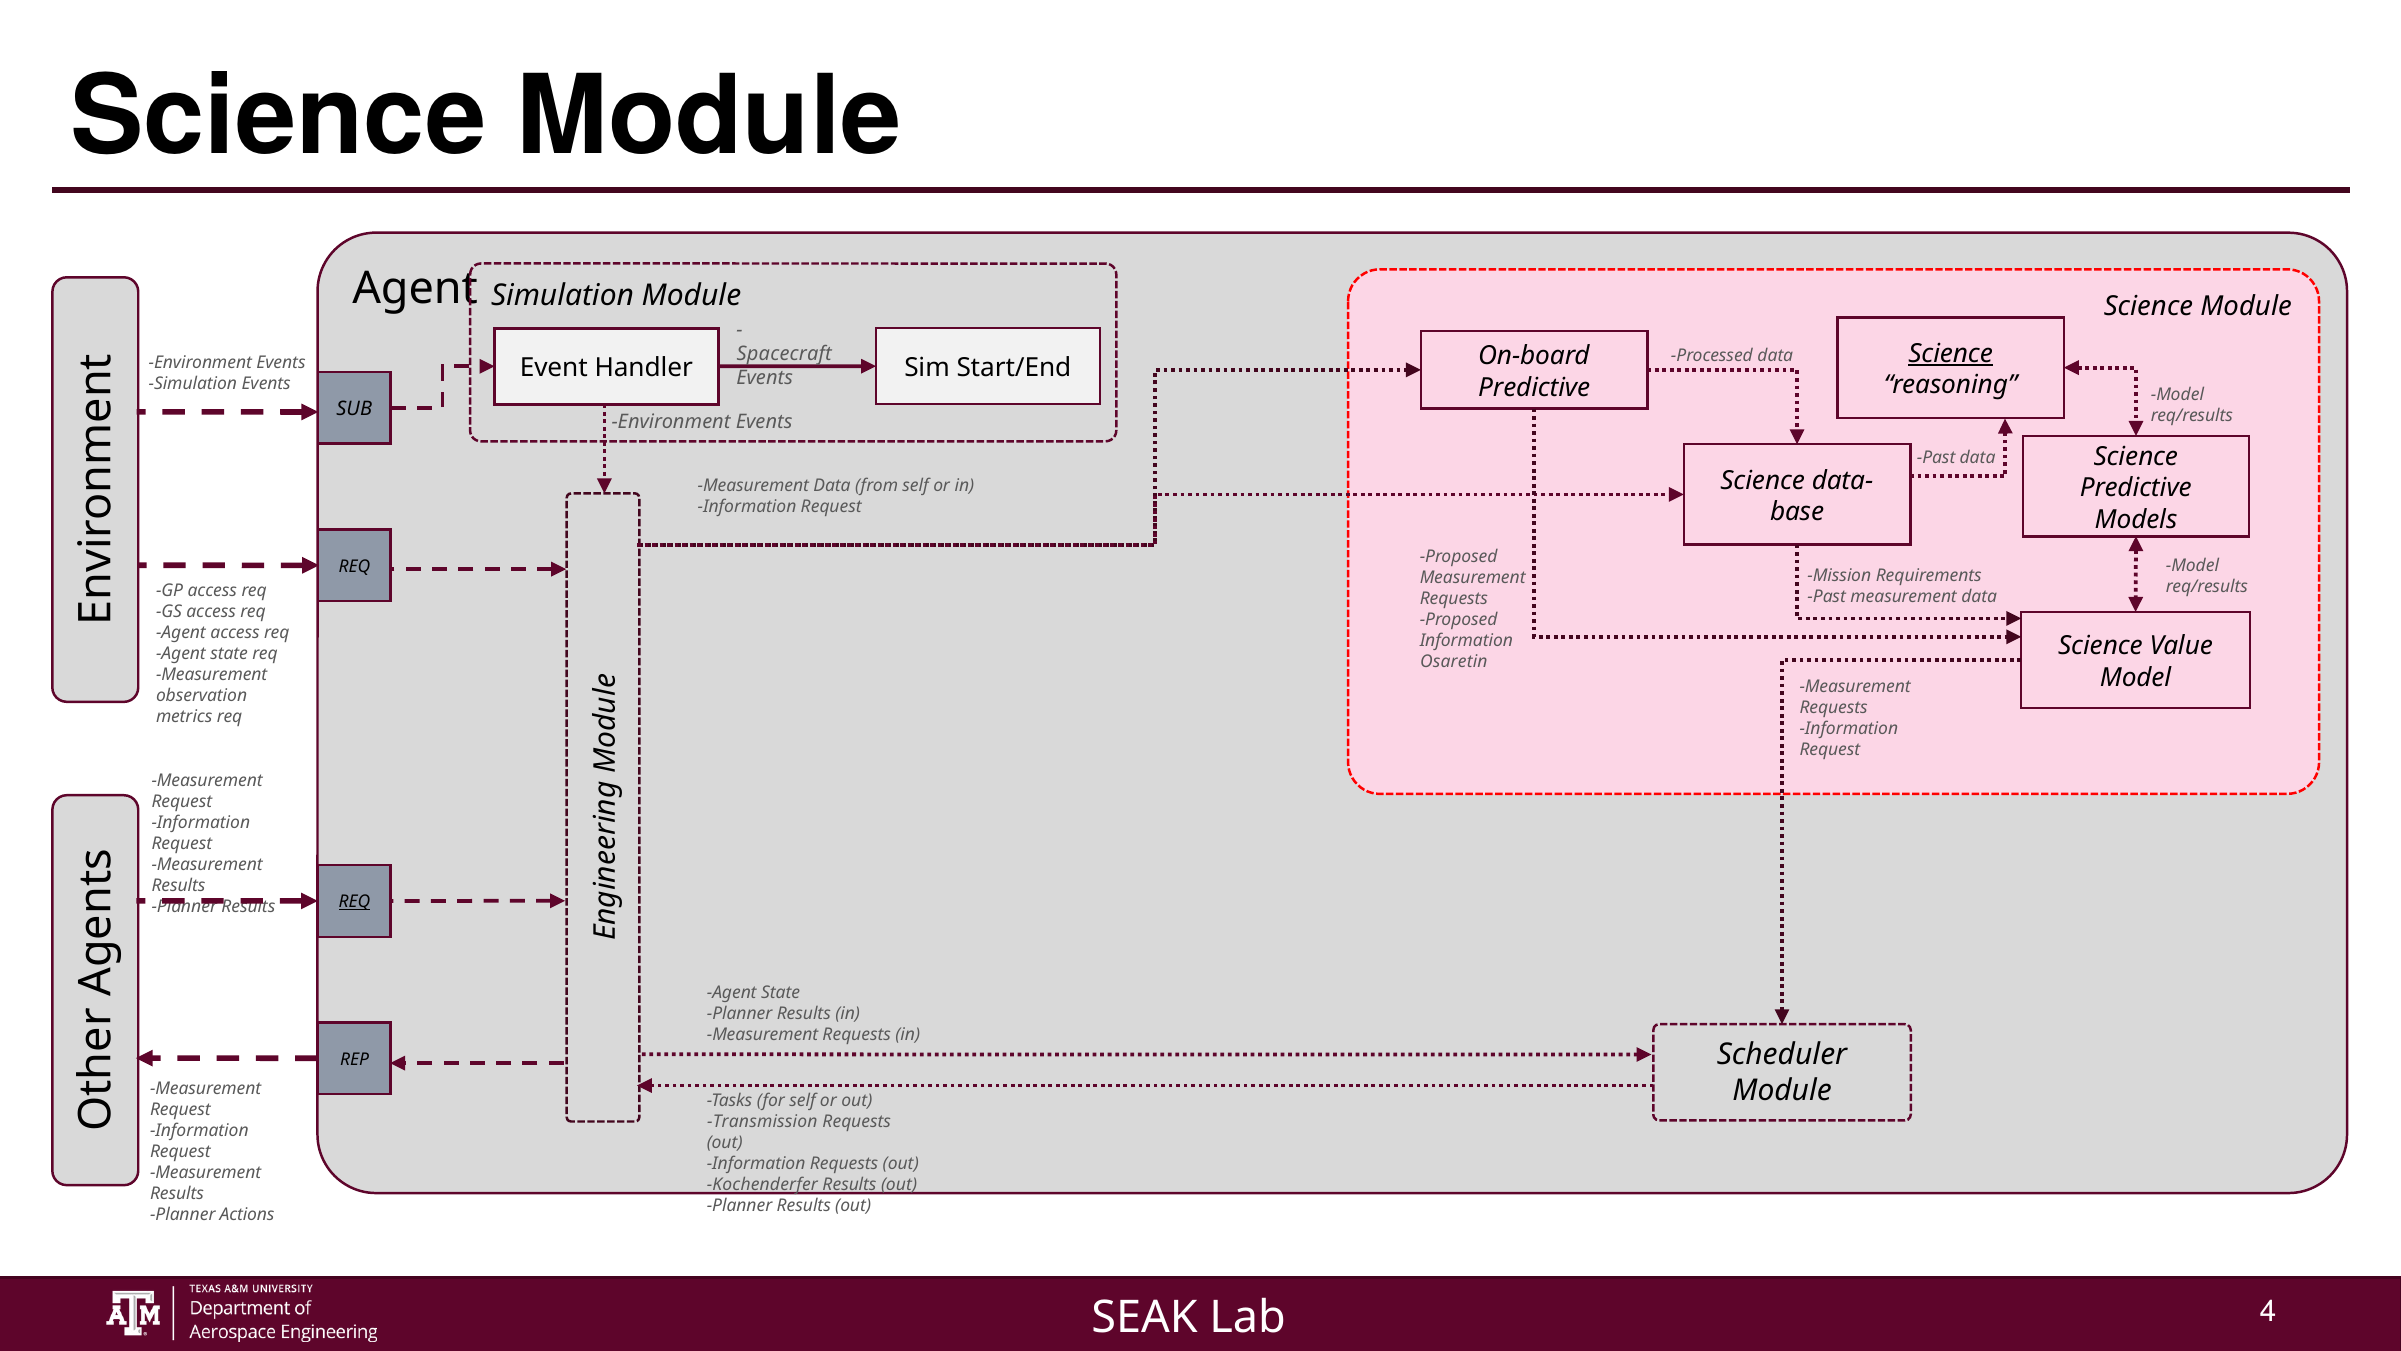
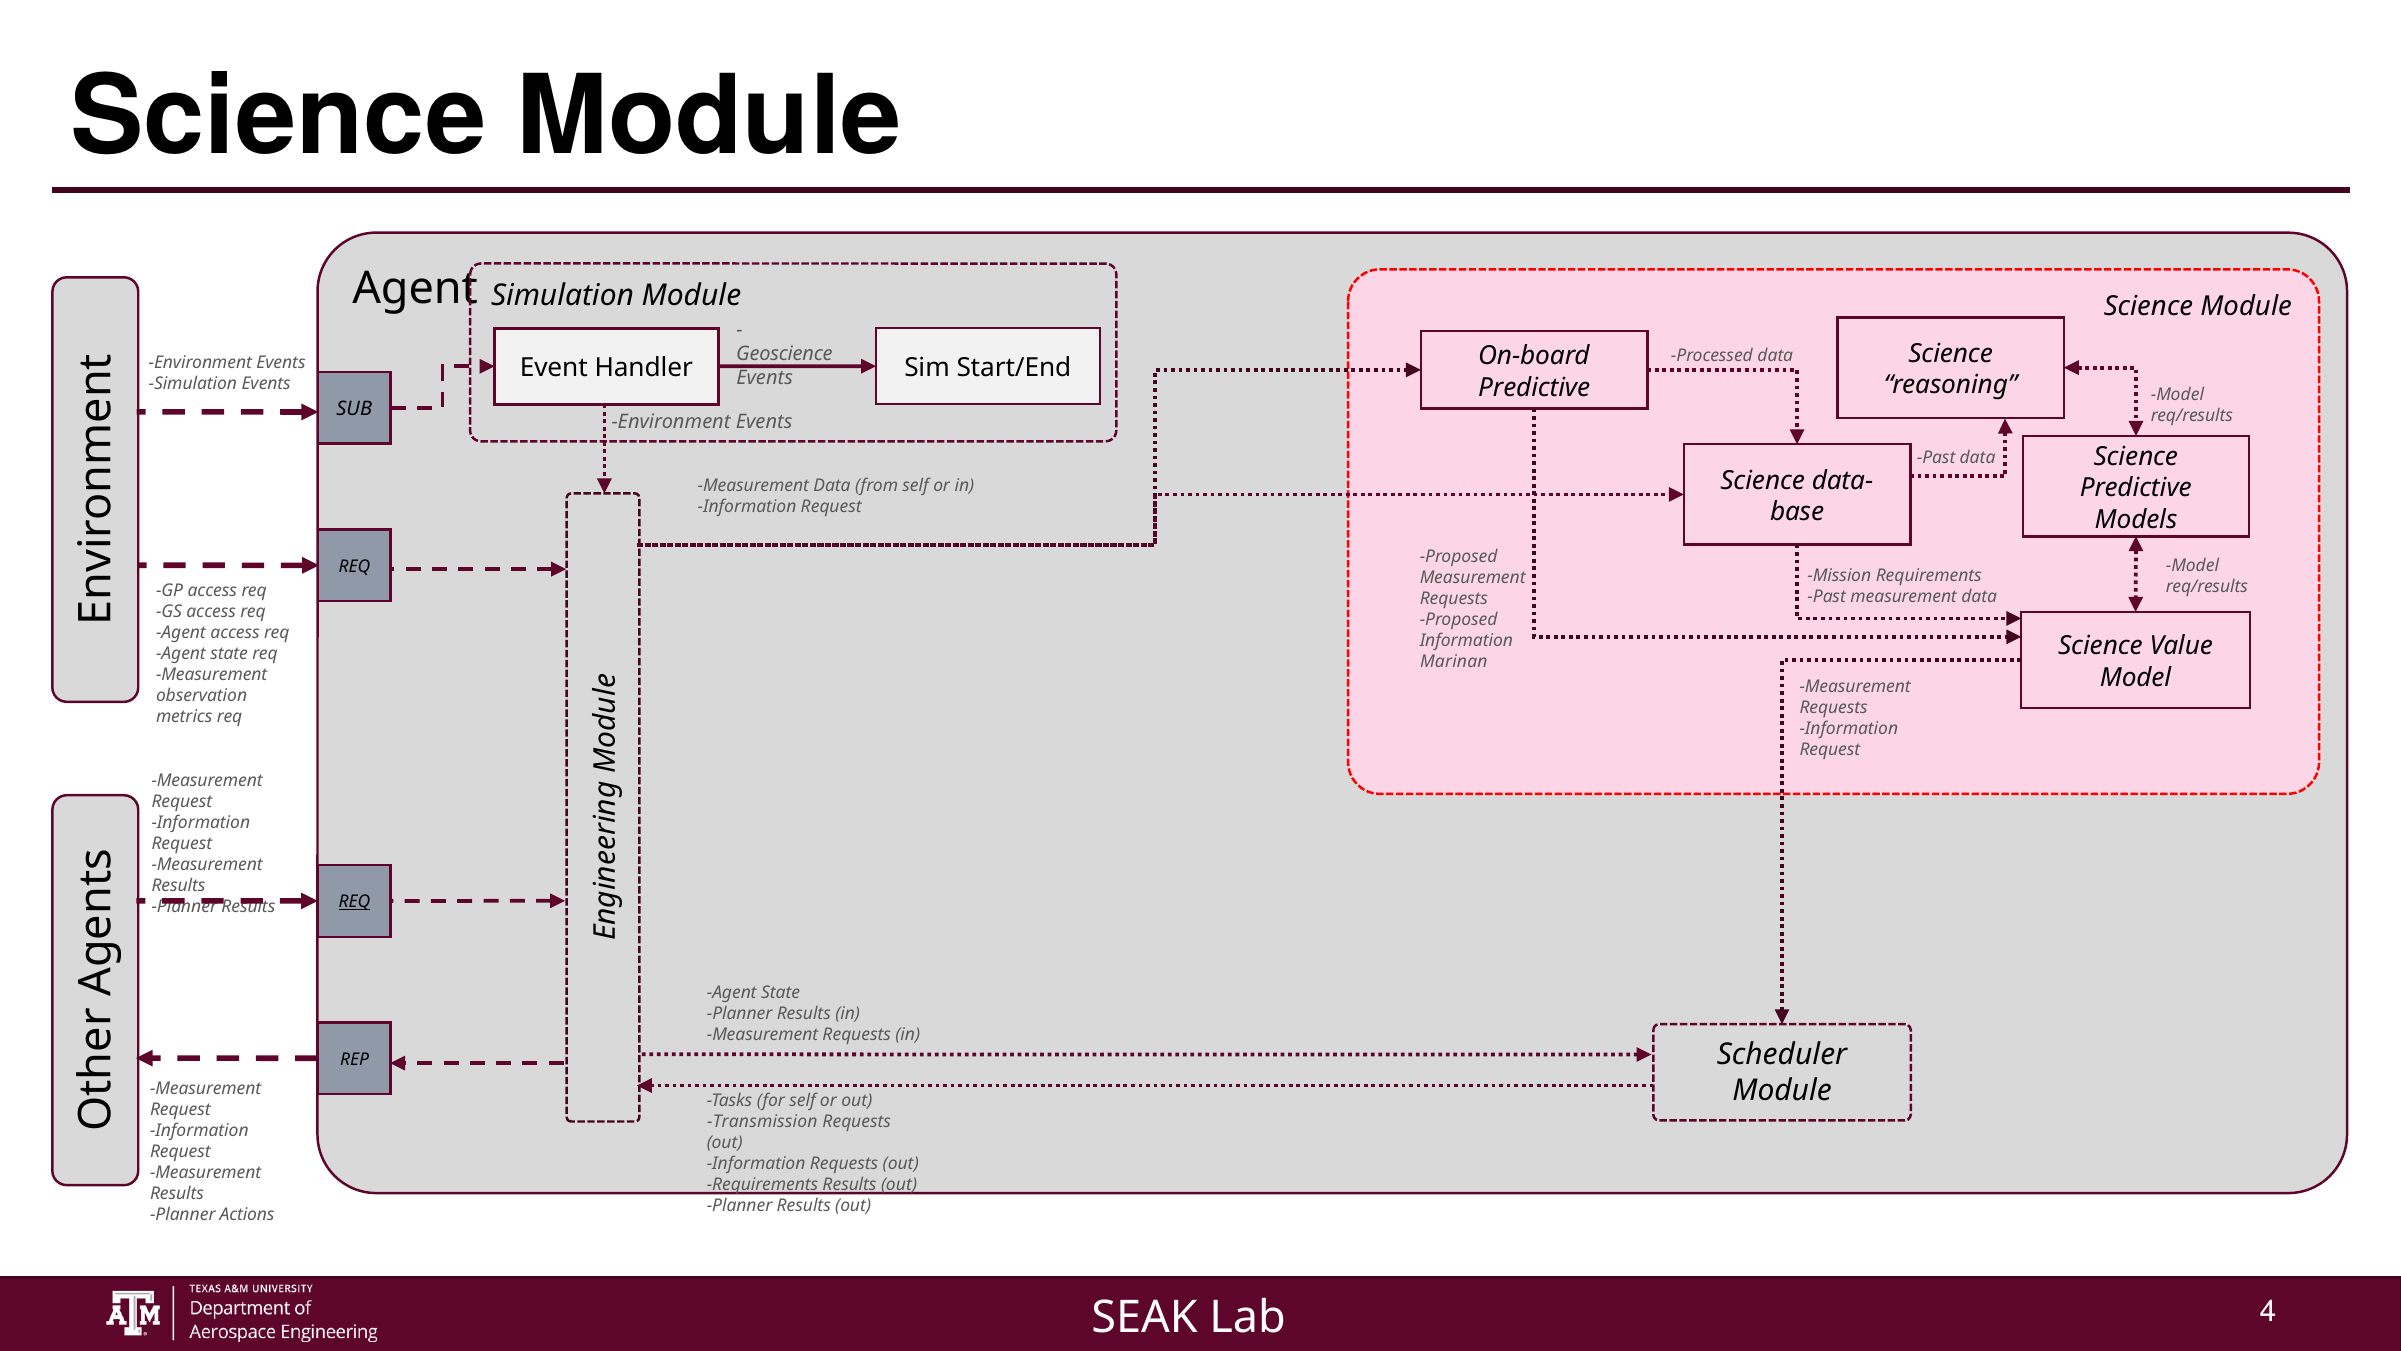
Science underline: present -> none (1951, 354)
Spacecraft: Spacecraft -> Geoscience (784, 354)
Osaretin: Osaretin -> Marinan (1454, 662)
Kochenderfer: Kochenderfer -> Requirements (762, 1185)
